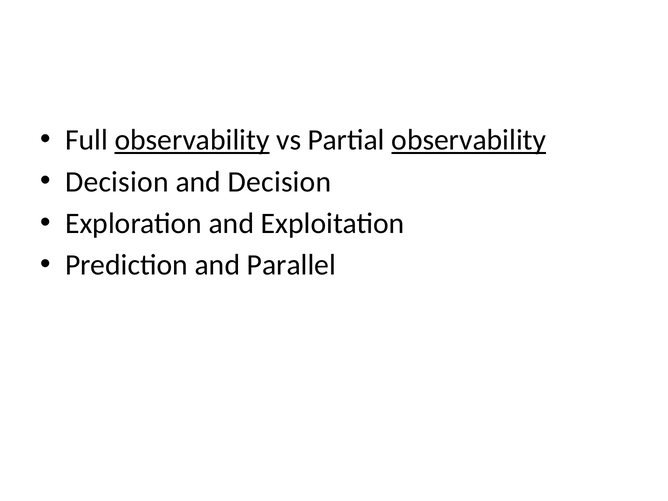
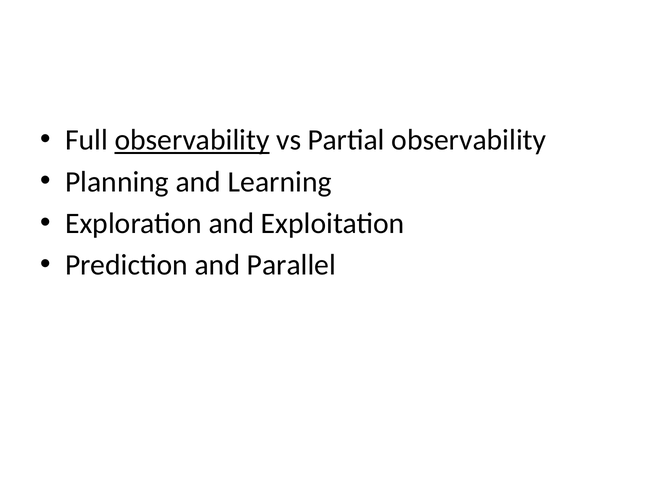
observability underline: present -> none (469, 140)
Decision: Decision -> Planning (117, 182)
and Decision: Decision -> Learning (280, 182)
